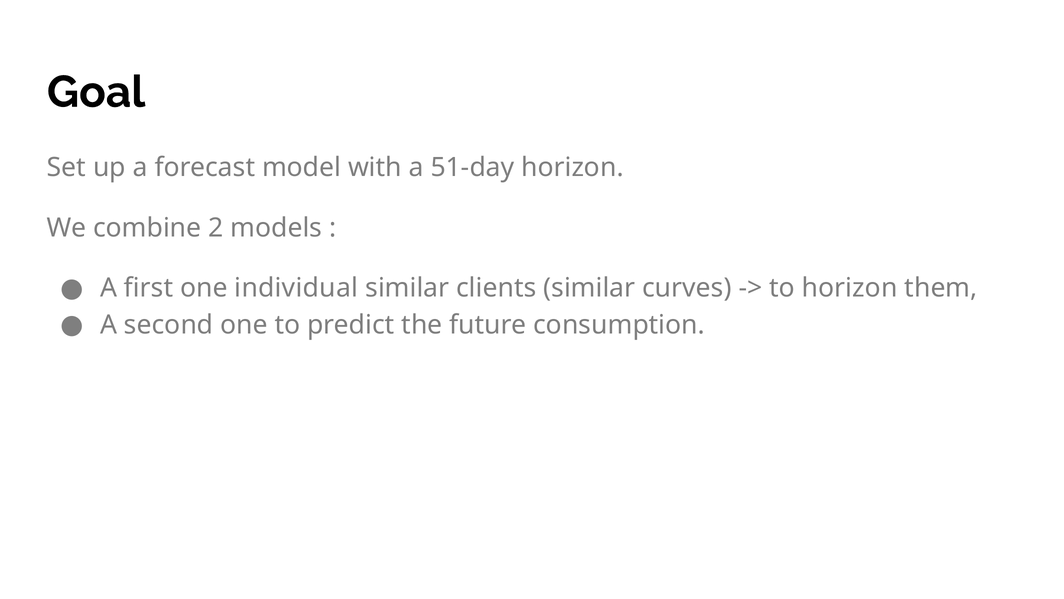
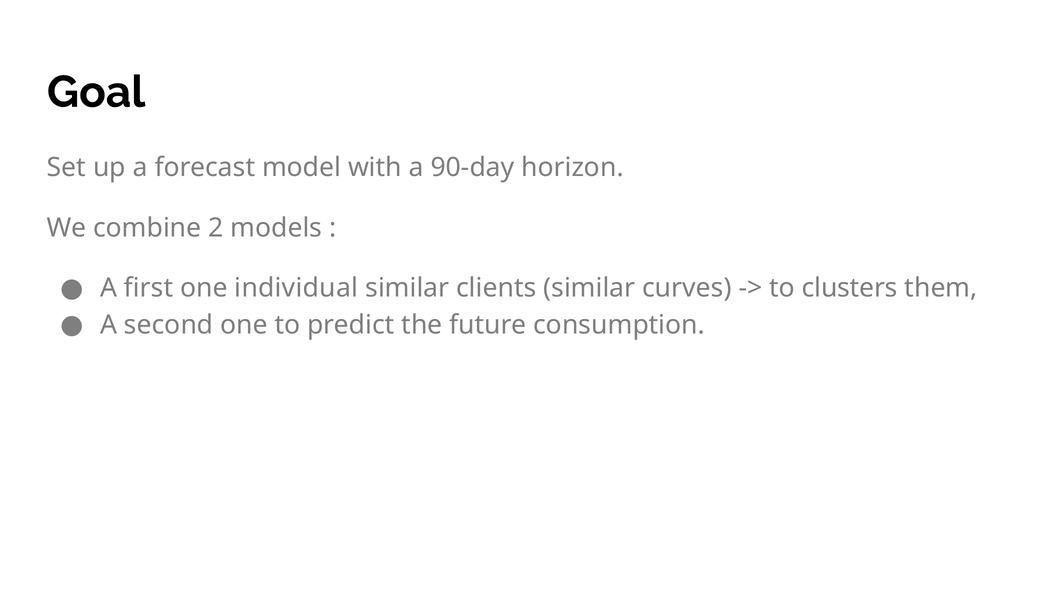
51-day: 51-day -> 90-day (472, 167)
to horizon: horizon -> clusters (850, 288)
